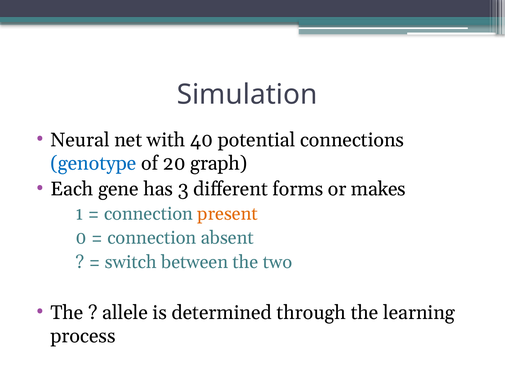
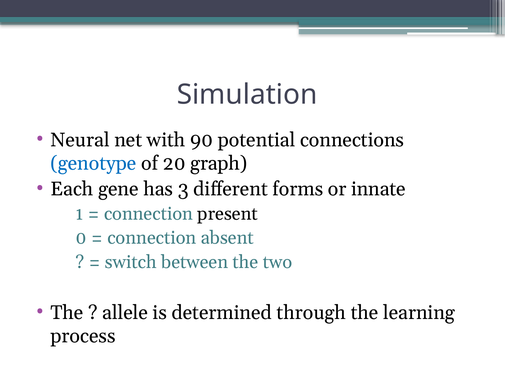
40: 40 -> 90 (202, 140)
makes: makes -> innate (378, 189)
present colour: orange -> black (228, 214)
